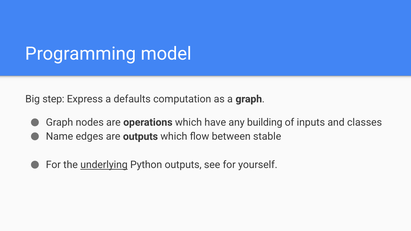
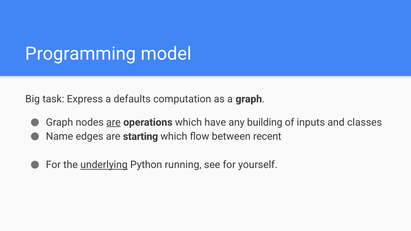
step: step -> task (53, 99)
are underline: none -> present (113, 122)
are outputs: outputs -> starting (140, 137)
stable: stable -> recent (267, 137)
Python outputs: outputs -> running (183, 165)
